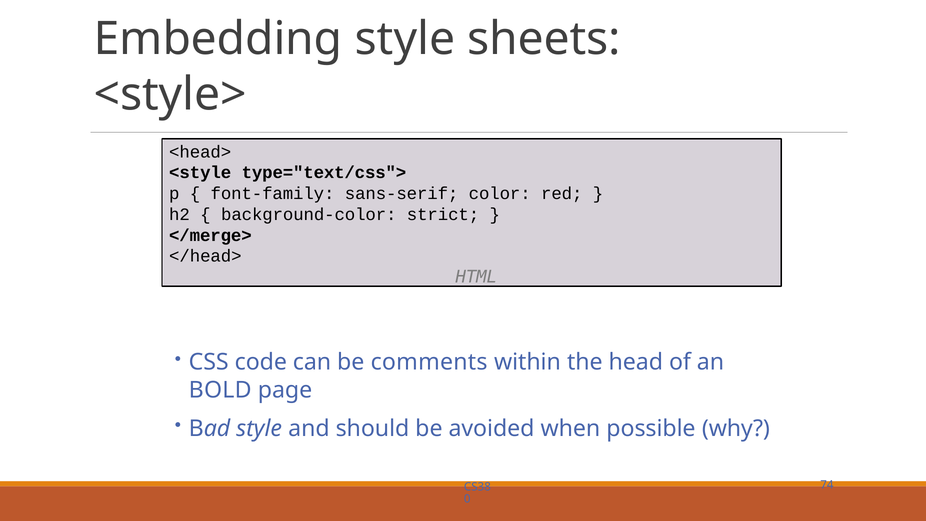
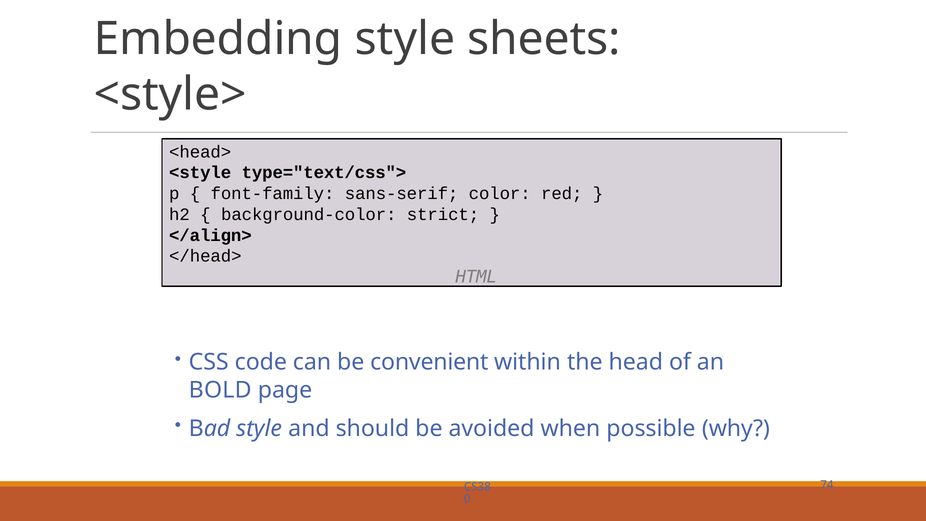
</merge>: </merge> -> </align> (210, 235)
comments: comments -> convenient (429, 362)
